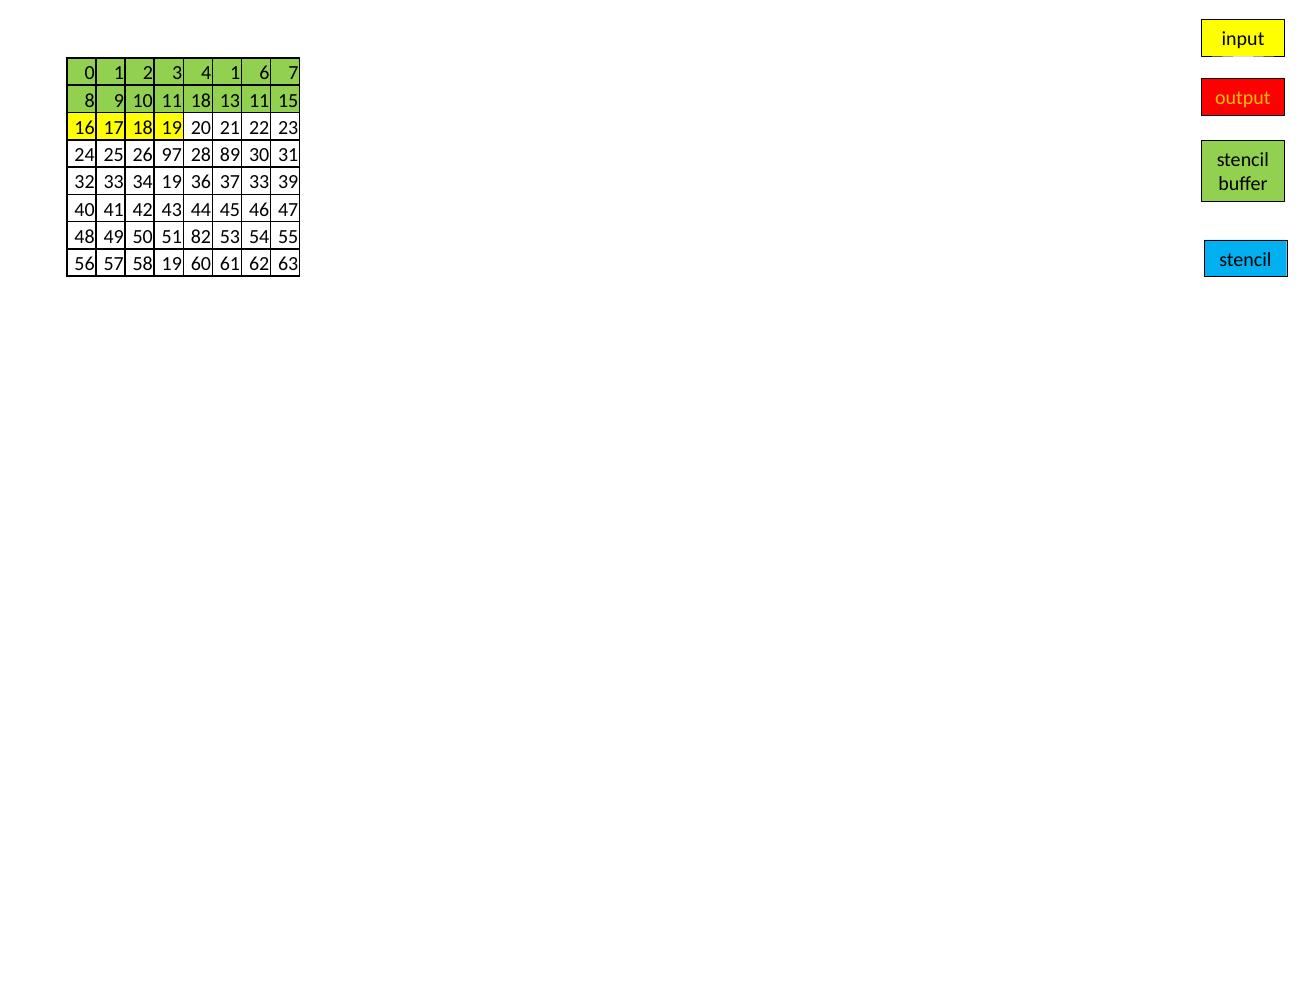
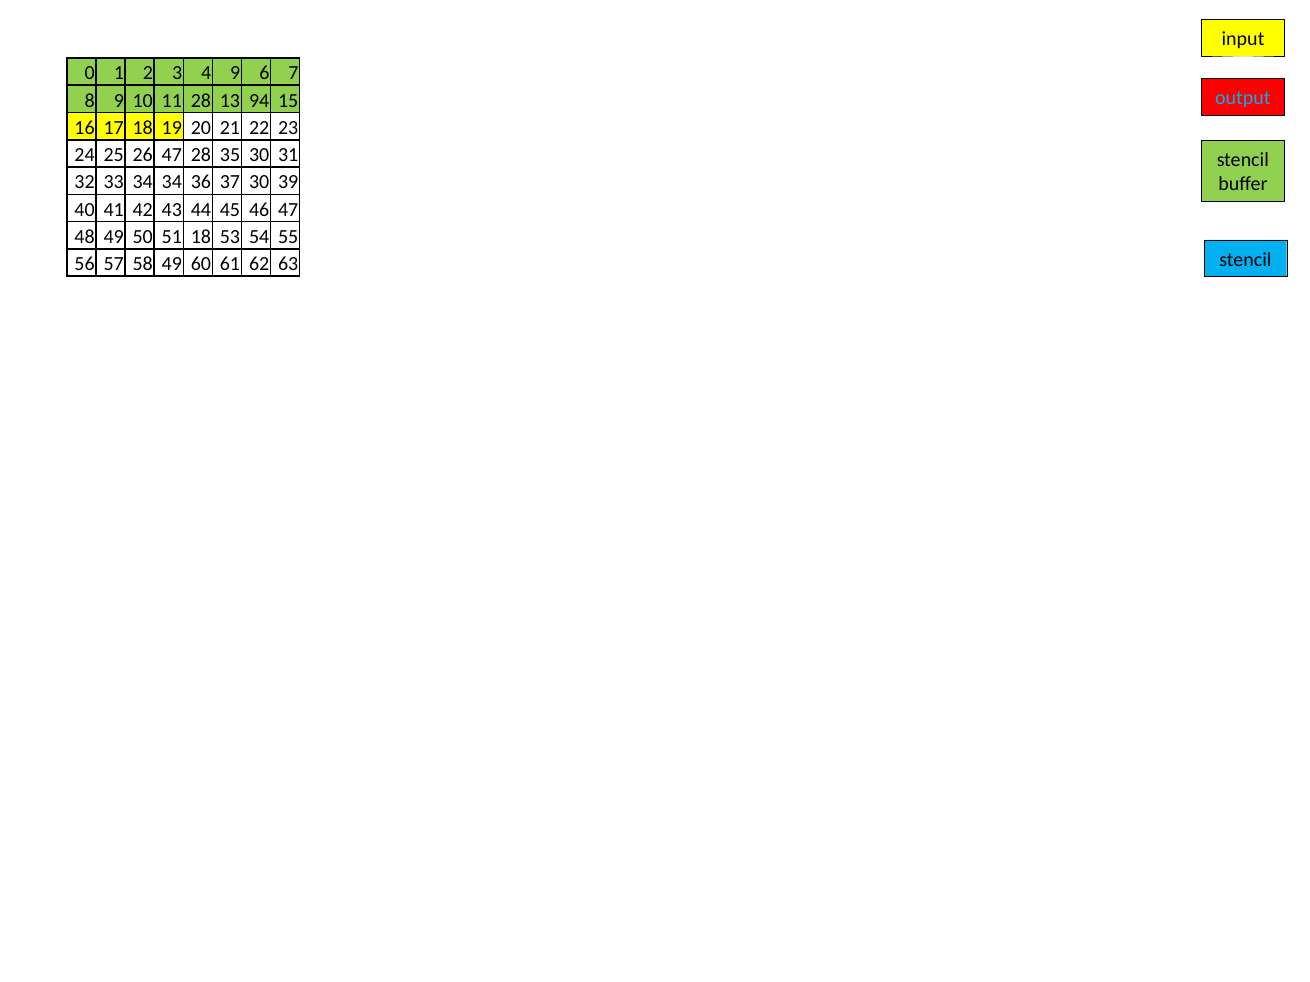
4 1: 1 -> 9 (235, 73)
output colour: yellow -> light blue (1243, 98)
11 18: 18 -> 28 (201, 100)
13 11: 11 -> 94 (259, 100)
26 97: 97 -> 47 (172, 155)
89: 89 -> 35 (230, 155)
34 19: 19 -> 34 (172, 182)
37 33: 33 -> 30 (259, 182)
51 82: 82 -> 18 (201, 237)
58 19: 19 -> 49 (172, 264)
